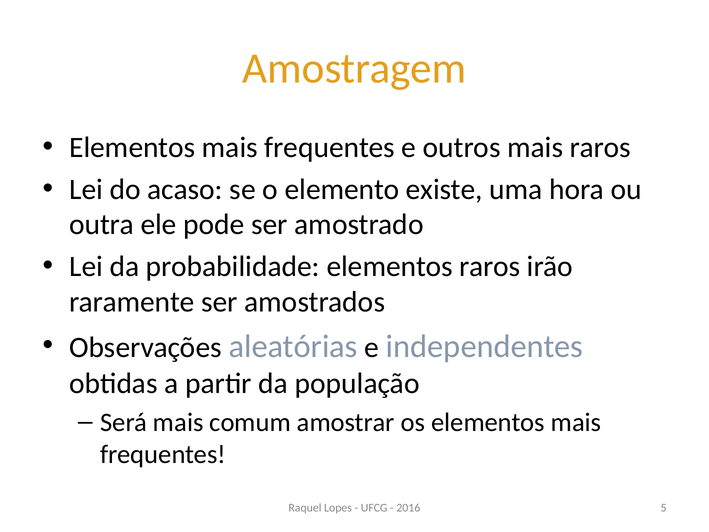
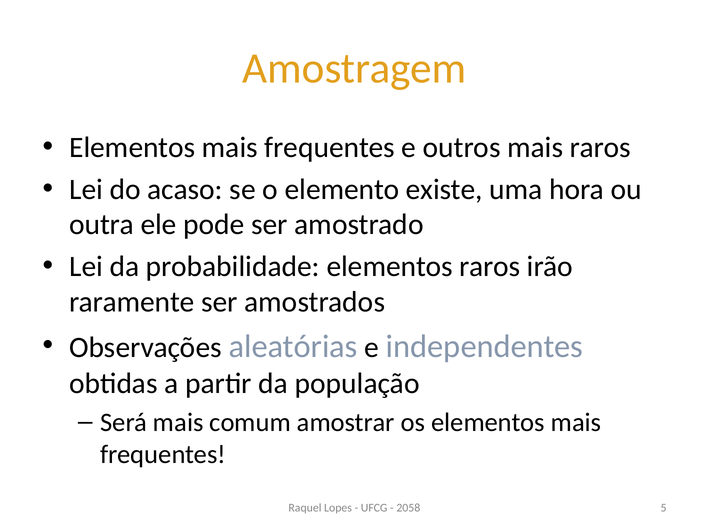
2016: 2016 -> 2058 (408, 508)
